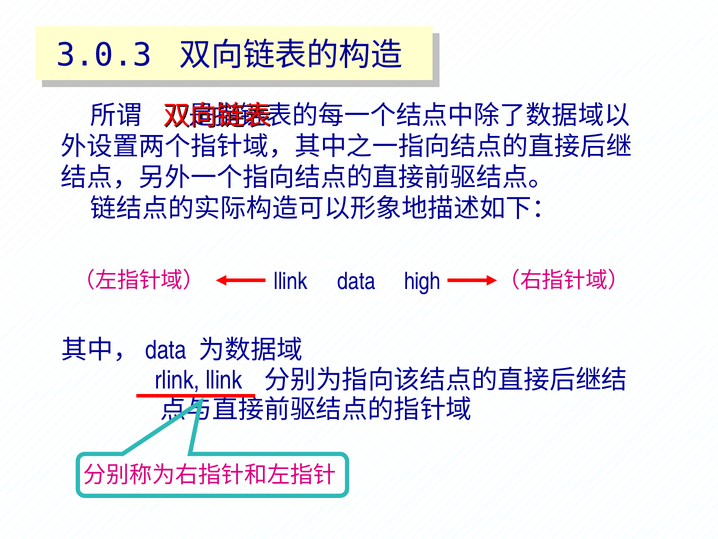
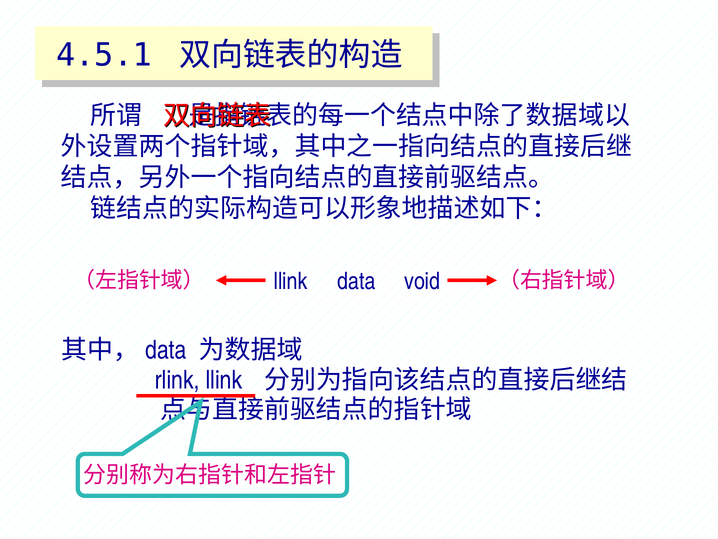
3.0.3: 3.0.3 -> 4.5.1 (104, 55)
high: high -> void (422, 281)
